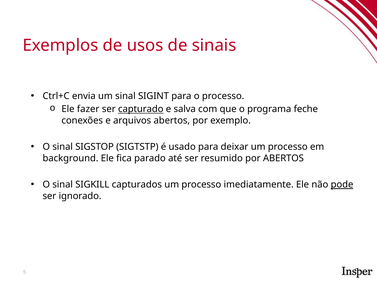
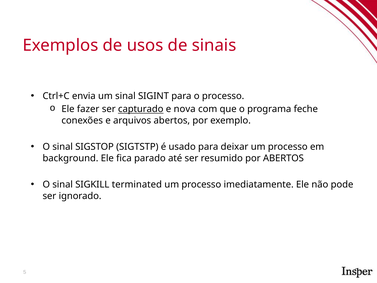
salva: salva -> nova (185, 109)
capturados: capturados -> terminated (137, 184)
pode underline: present -> none (342, 184)
